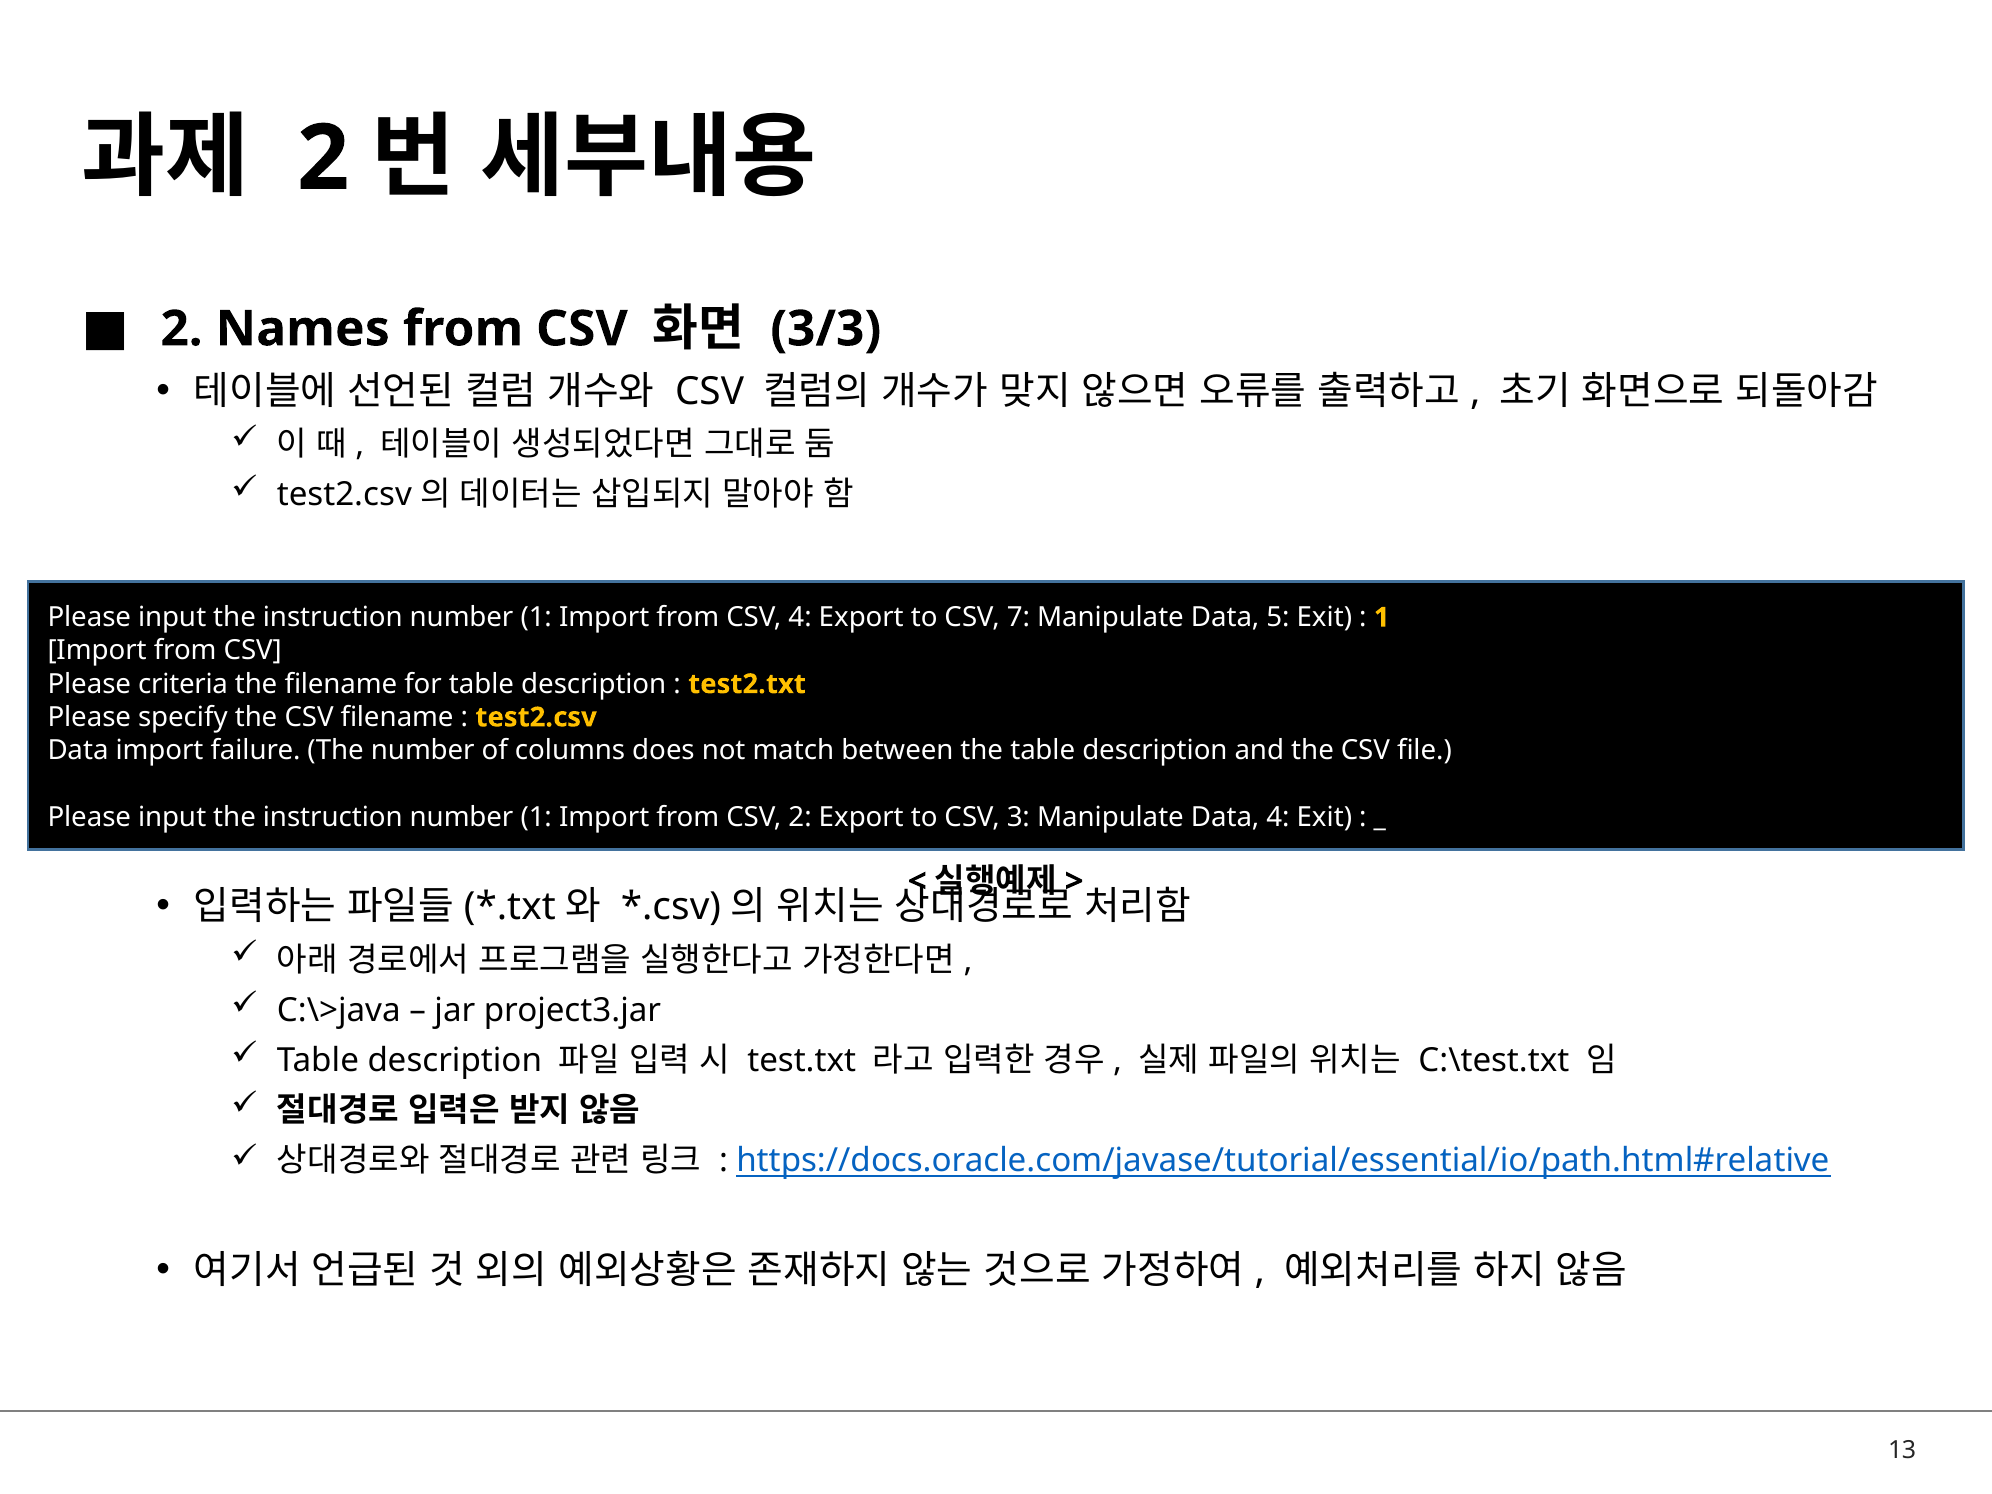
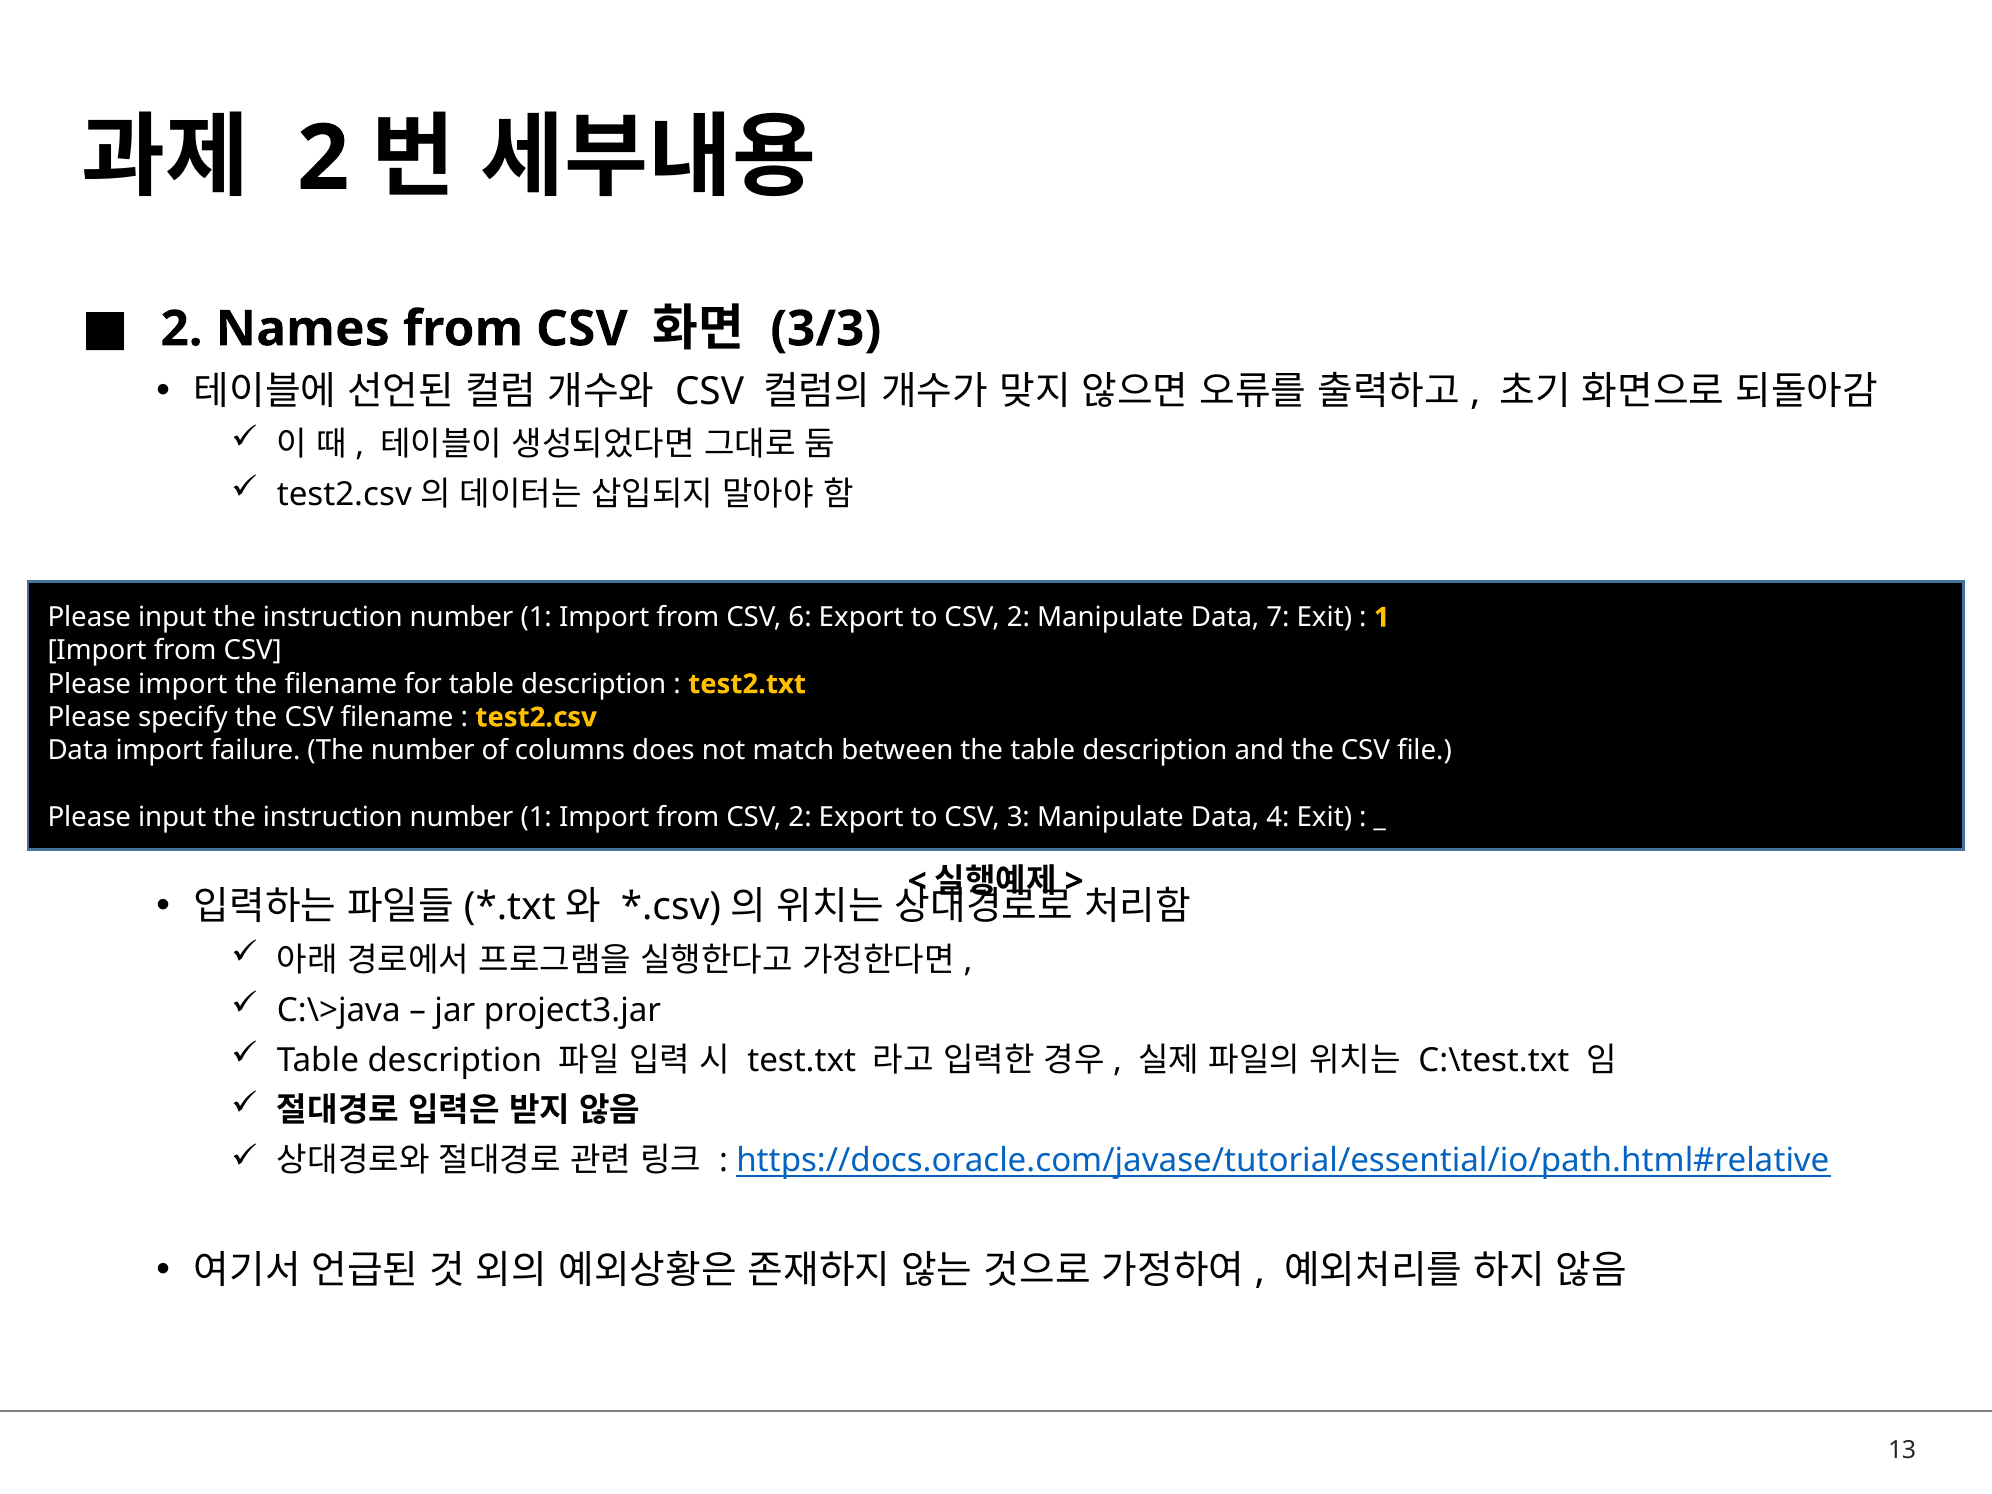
CSV 4: 4 -> 6 (800, 618)
to CSV 7: 7 -> 2 (1018, 618)
5: 5 -> 7 (1278, 618)
Please criteria: criteria -> import (183, 684)
